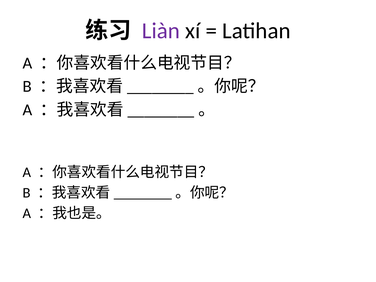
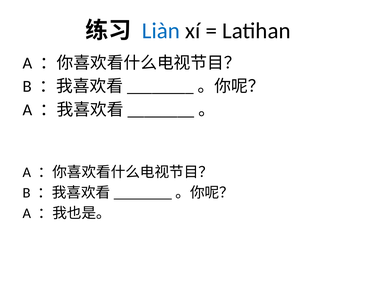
Liàn colour: purple -> blue (161, 31)
